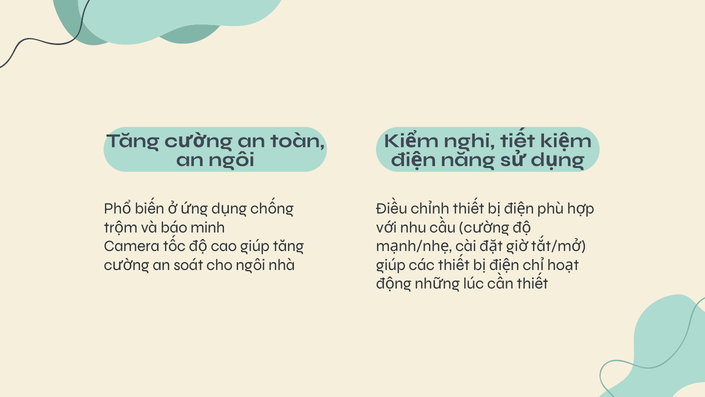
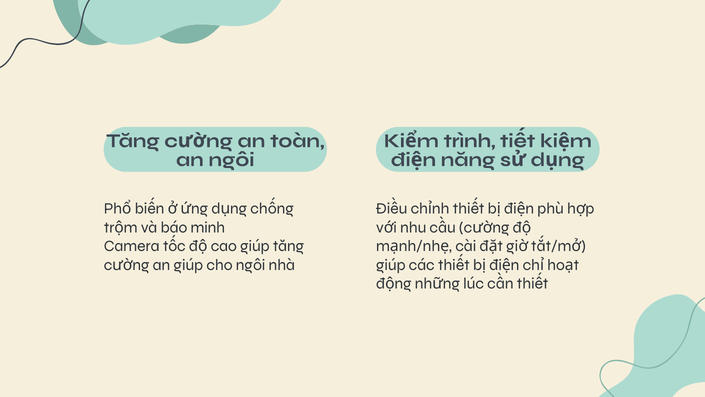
nghi: nghi -> trình (469, 141)
an soát: soát -> giúp (188, 265)
